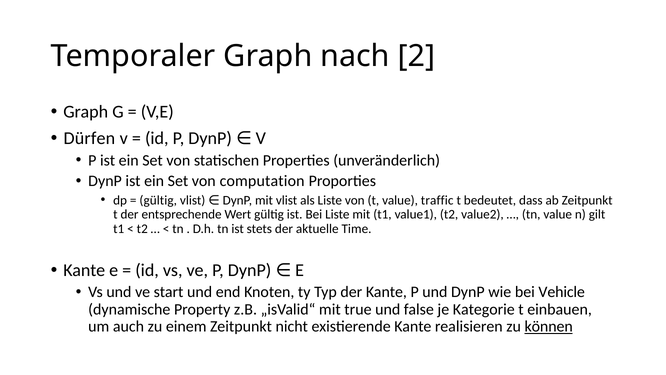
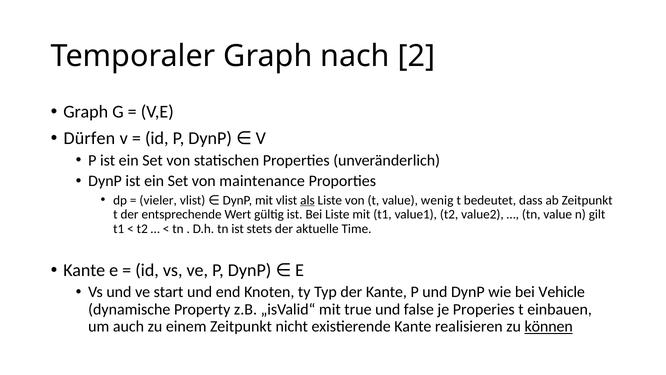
computation: computation -> maintenance (262, 181)
gültig: gültig -> vieler (158, 200)
als underline: none -> present (307, 200)
traffic: traffic -> wenig (437, 200)
Kategorie: Kategorie -> Properies (484, 309)
